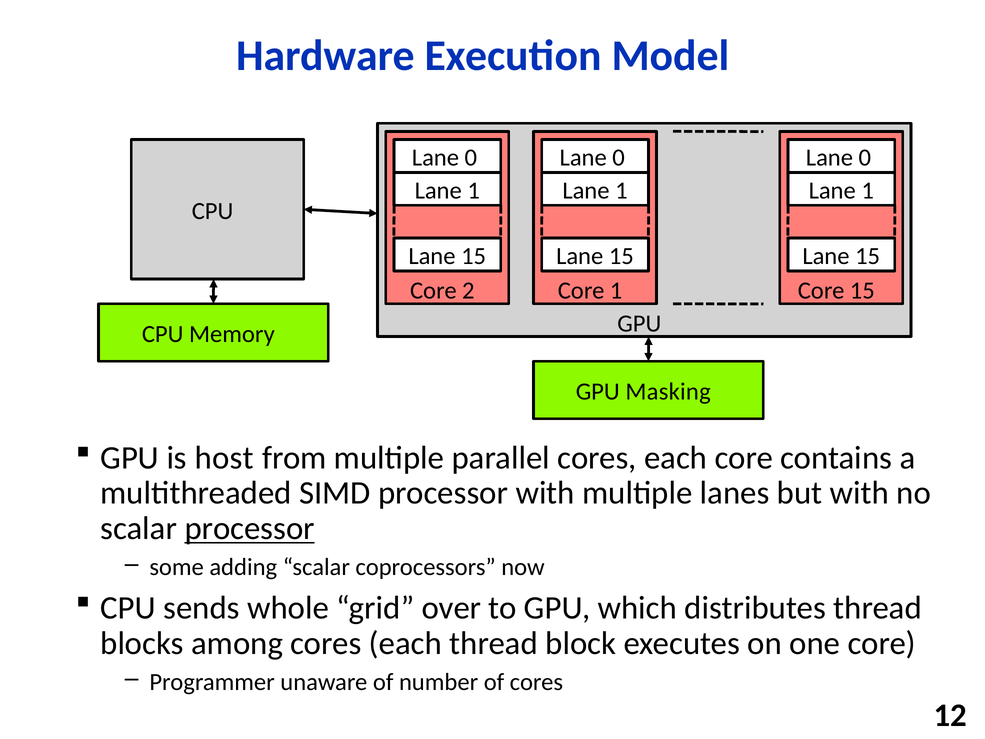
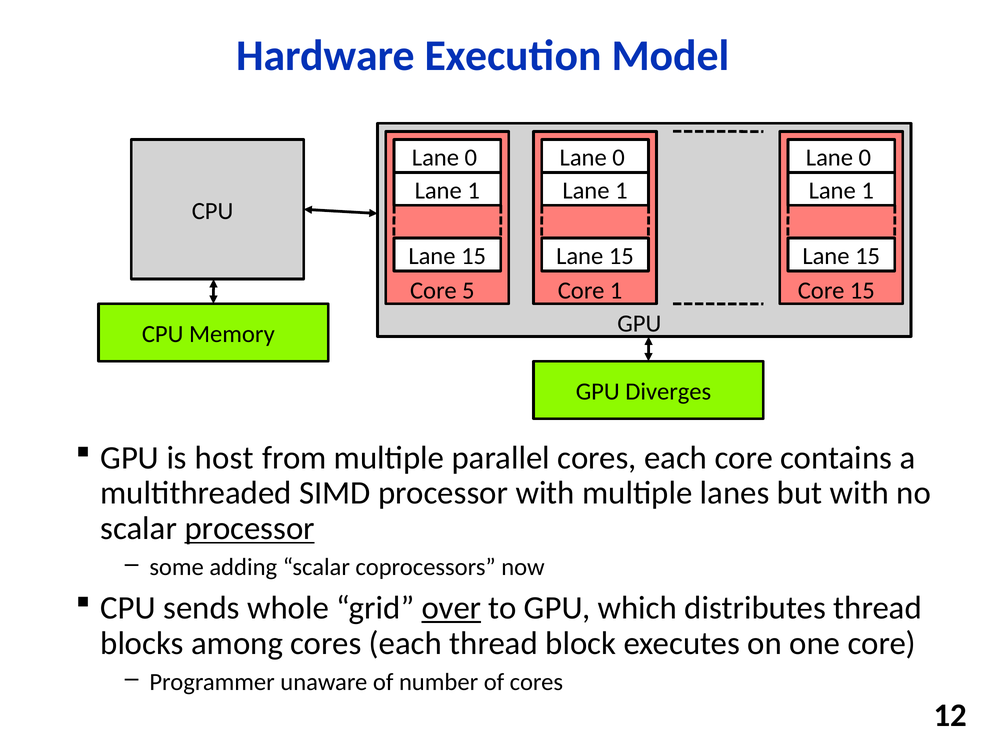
2: 2 -> 5 (468, 291)
Masking: Masking -> Diverges (668, 392)
over underline: none -> present (451, 608)
